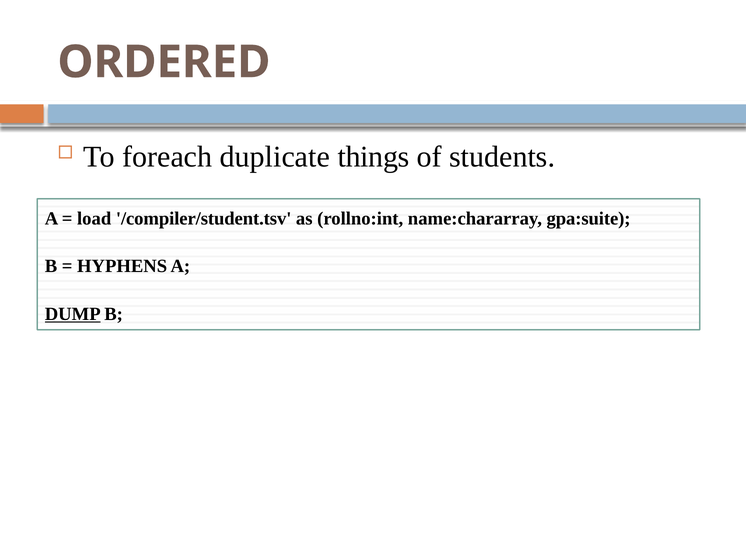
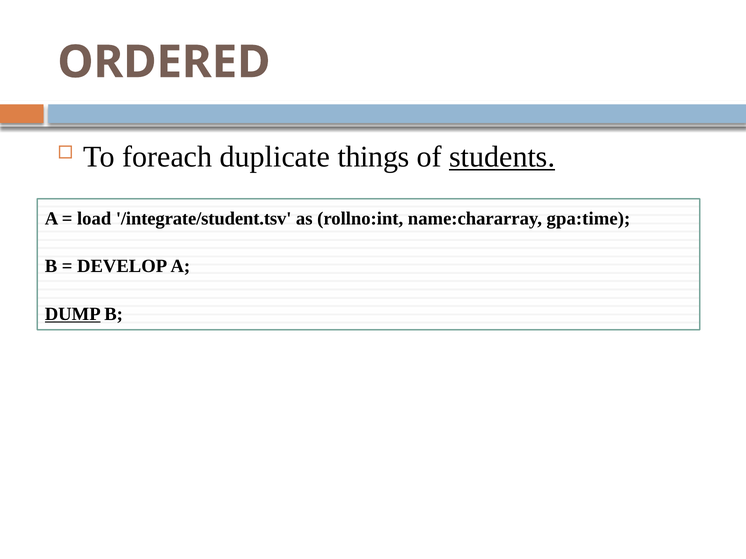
students underline: none -> present (502, 157)
/compiler/student.tsv: /compiler/student.tsv -> /integrate/student.tsv (204, 219)
gpa:suite: gpa:suite -> gpa:time (588, 219)
HYPHENS: HYPHENS -> DEVELOP (122, 267)
